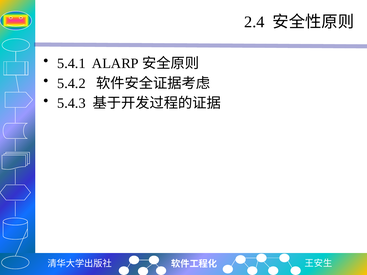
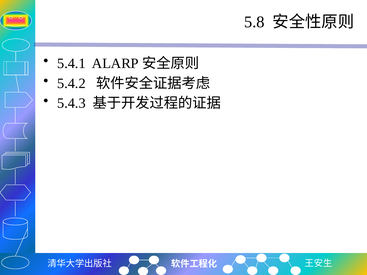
2.4: 2.4 -> 5.8 (254, 22)
